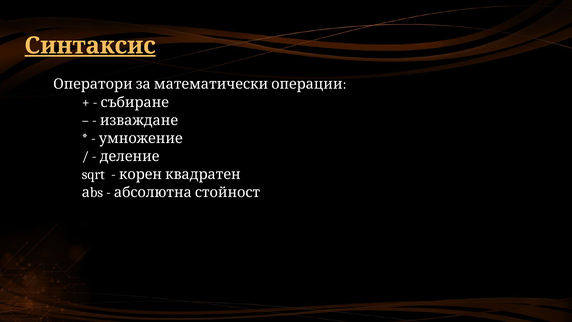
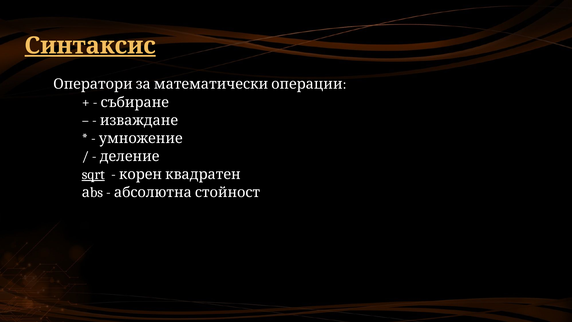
sqrt underline: none -> present (93, 174)
